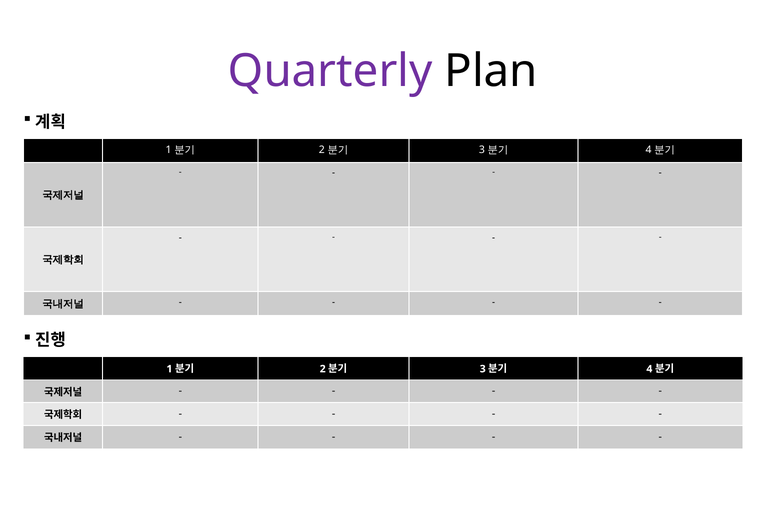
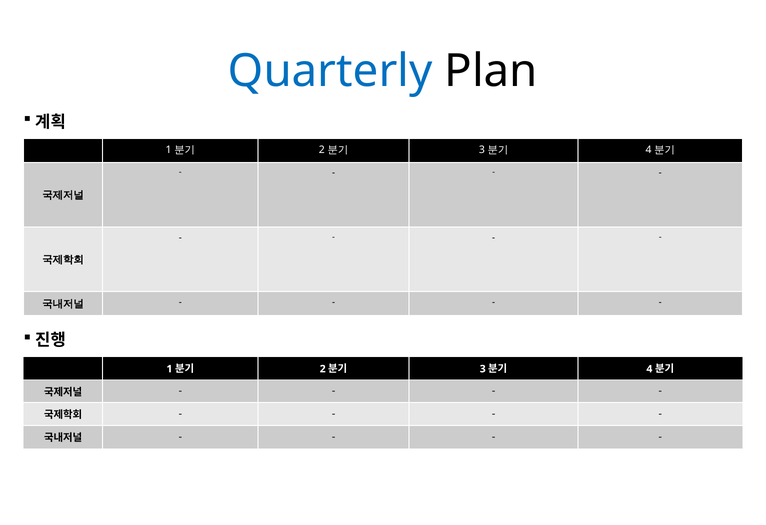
Quarterly colour: purple -> blue (330, 71)
